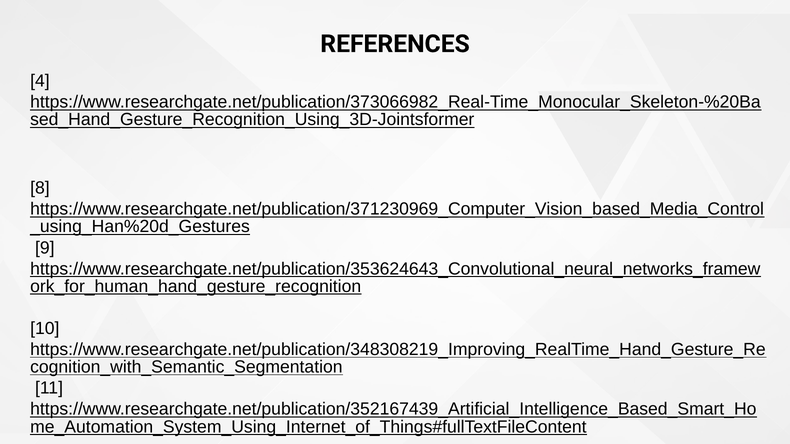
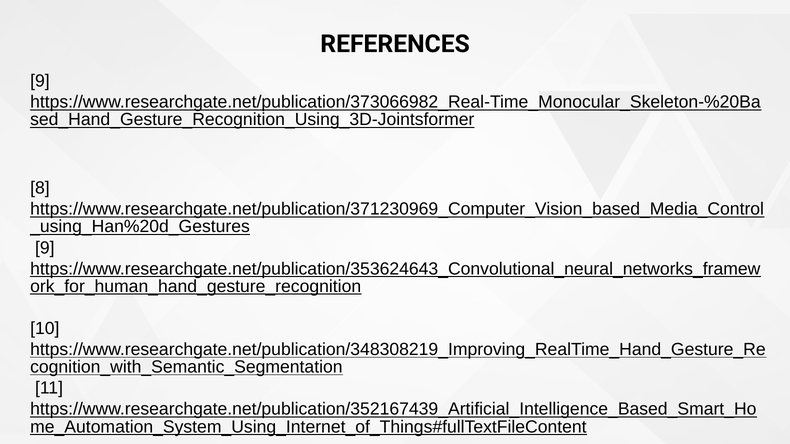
4: 4 -> 9 (40, 81)
